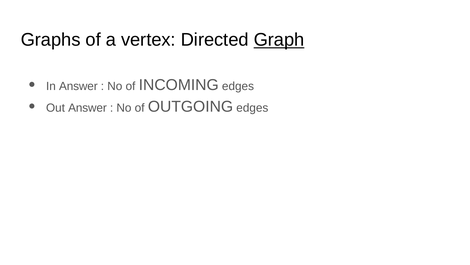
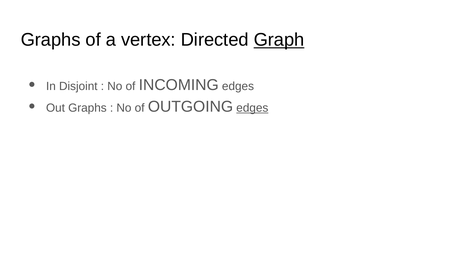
In Answer: Answer -> Disjoint (78, 86)
Out Answer: Answer -> Graphs (87, 108)
edges underline: none -> present (252, 108)
